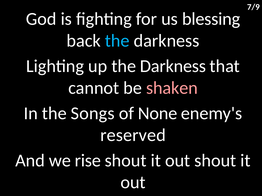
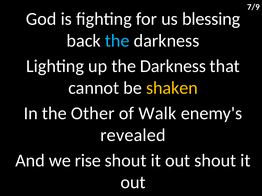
shaken colour: pink -> yellow (172, 88)
Songs: Songs -> Other (93, 114)
None: None -> Walk (157, 114)
reserved: reserved -> revealed (133, 135)
